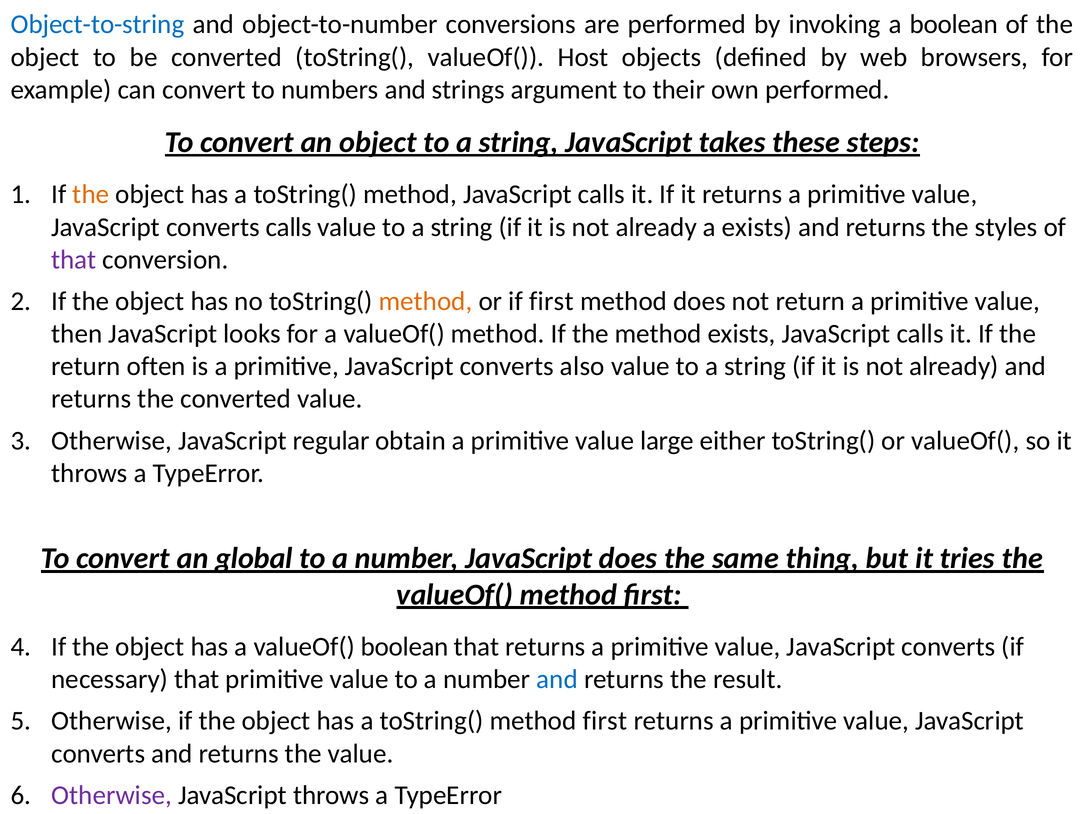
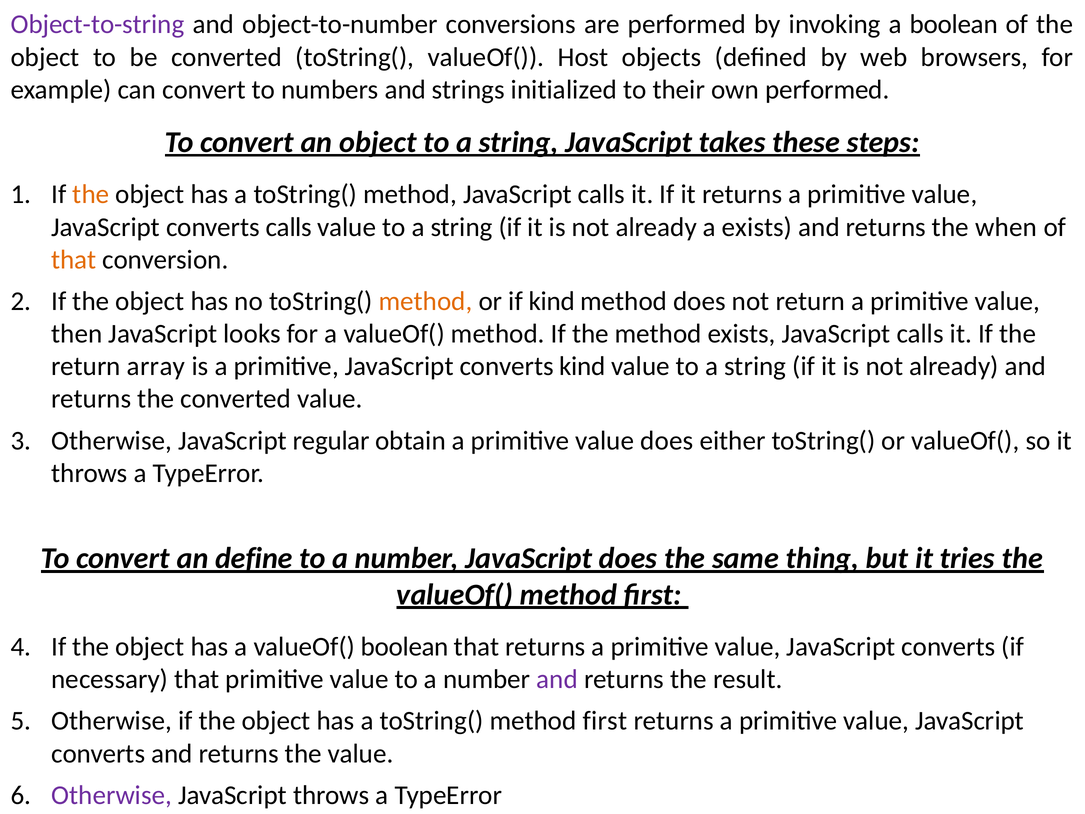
Object-to-string colour: blue -> purple (97, 24)
argument: argument -> initialized (564, 90)
styles: styles -> when (1006, 227)
that colour: purple -> orange (74, 260)
if first: first -> kind (552, 301)
often: often -> array (156, 366)
converts also: also -> kind (582, 366)
value large: large -> does (667, 440)
global: global -> define (254, 558)
and colour: blue -> purple (557, 679)
